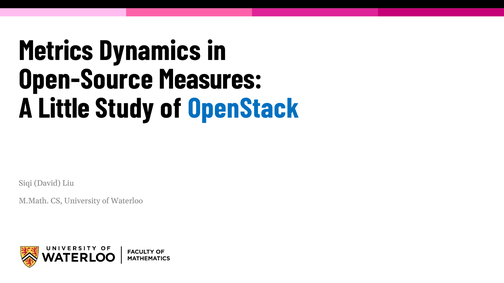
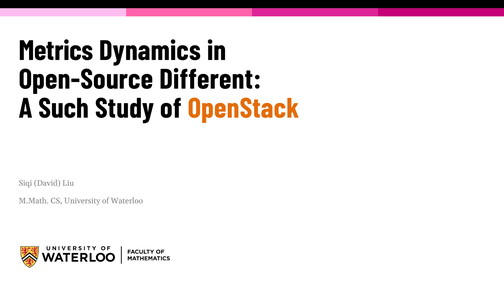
Measures: Measures -> Different (210, 80)
Little: Little -> Such (64, 109)
OpenStack colour: blue -> orange (243, 109)
